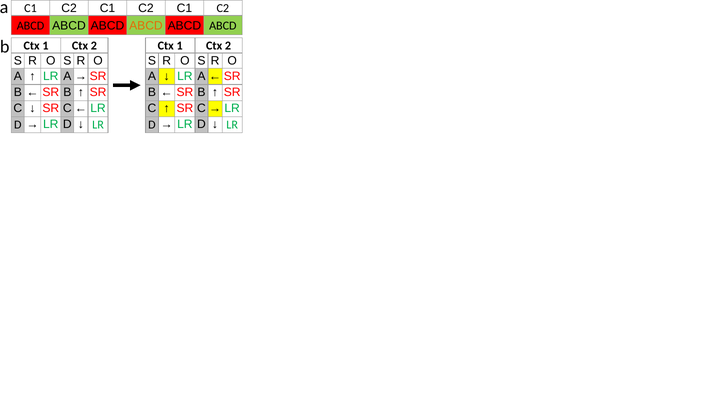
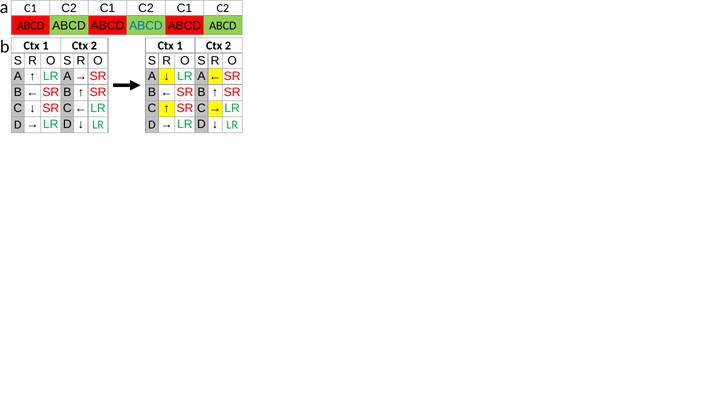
ABCD colour: orange -> blue (146, 26)
